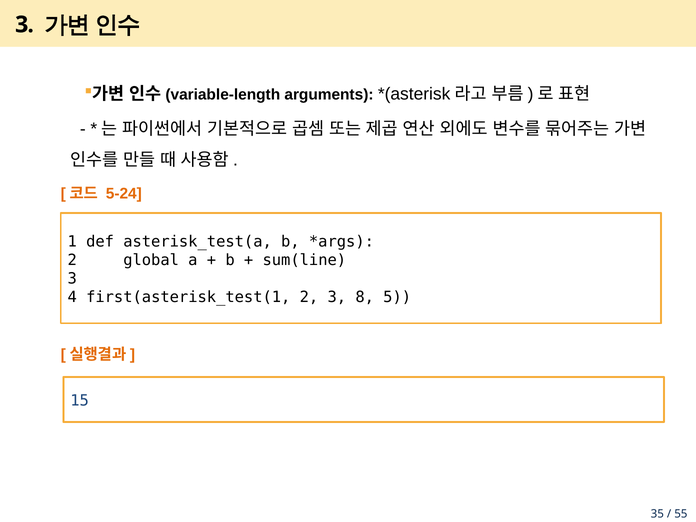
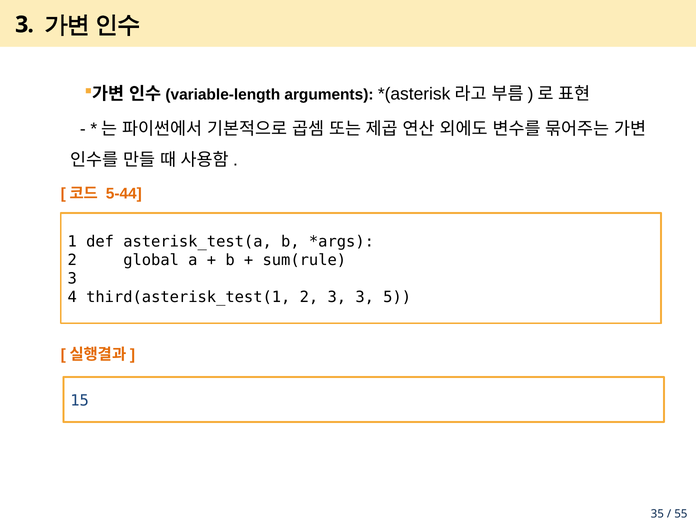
5-24: 5-24 -> 5-44 (124, 194)
sum(line: sum(line -> sum(rule (304, 260)
first(asterisk_test(1: first(asterisk_test(1 -> third(asterisk_test(1 (188, 297)
3 8: 8 -> 3 (365, 297)
